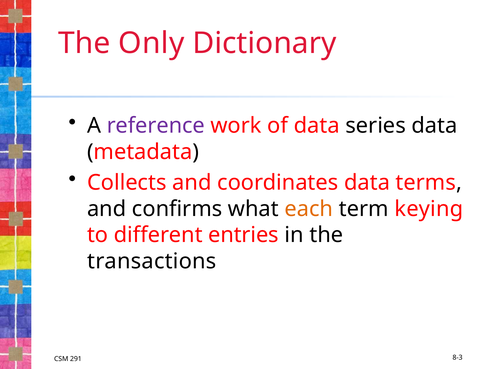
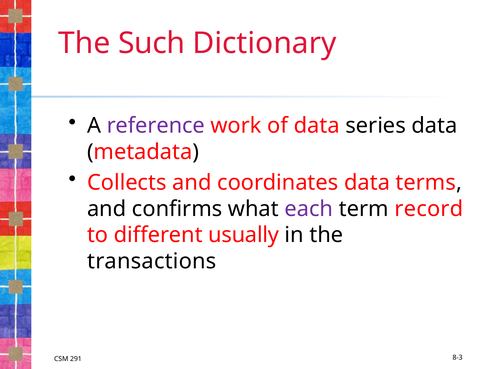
Only: Only -> Such (152, 43)
each colour: orange -> purple (309, 209)
keying: keying -> record (429, 209)
entries: entries -> usually (244, 235)
